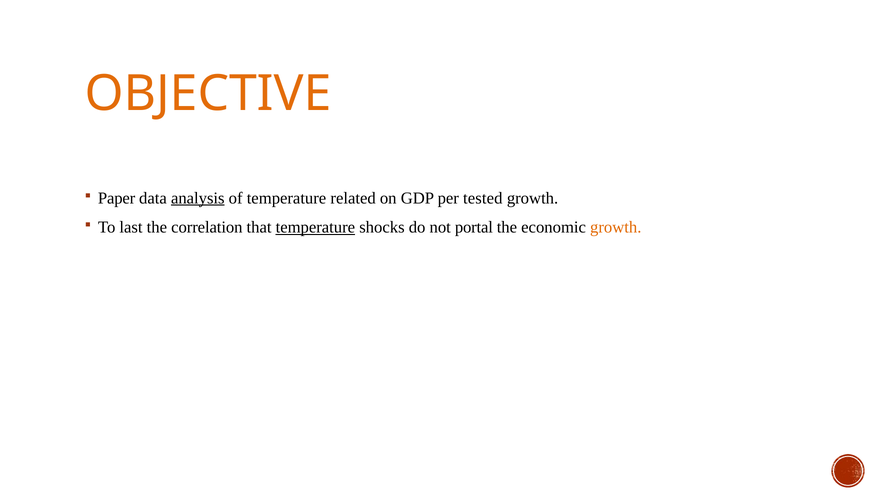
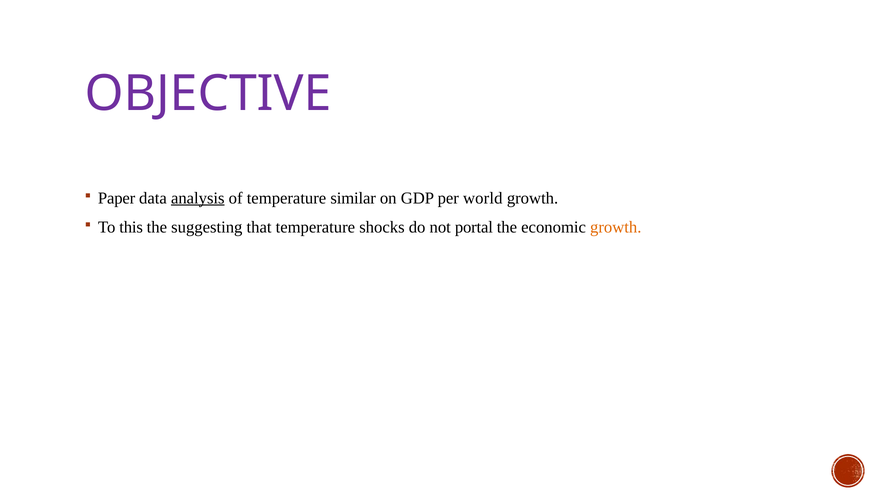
OBJECTIVE colour: orange -> purple (208, 94)
related: related -> similar (353, 198)
tested: tested -> world (483, 198)
last: last -> this (131, 227)
correlation: correlation -> suggesting (207, 227)
temperature underline: present -> none (315, 227)
